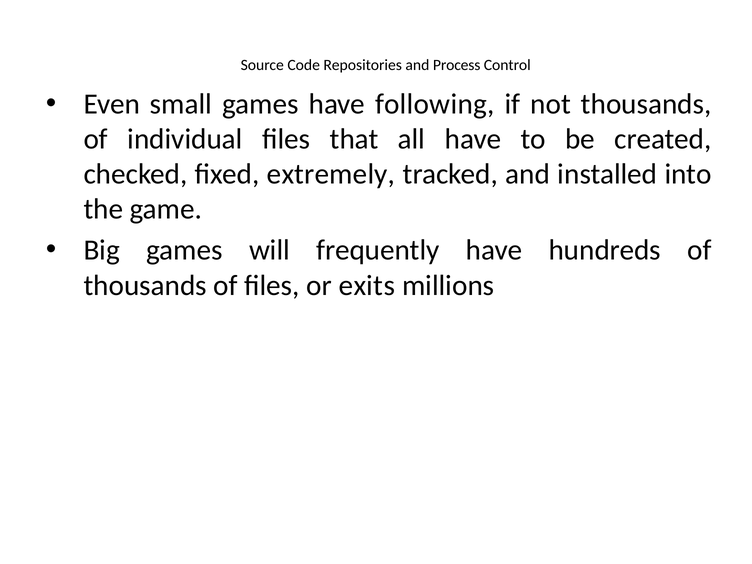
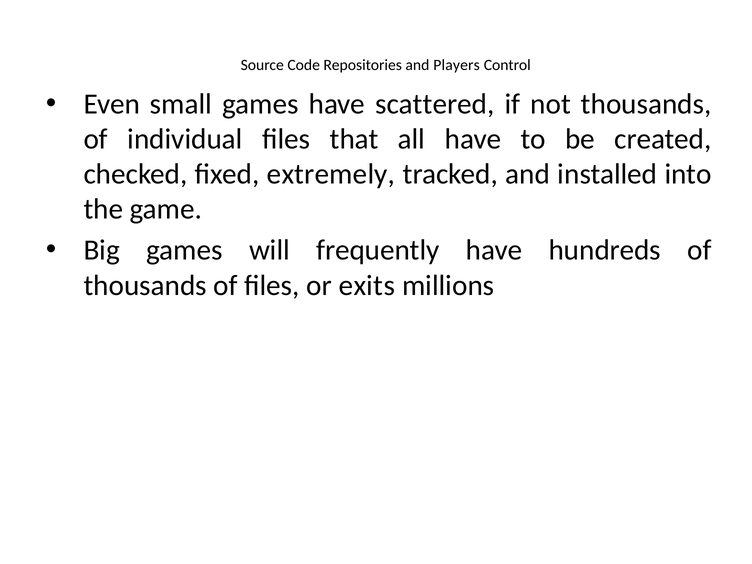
Process: Process -> Players (457, 65)
following: following -> scattered (435, 104)
